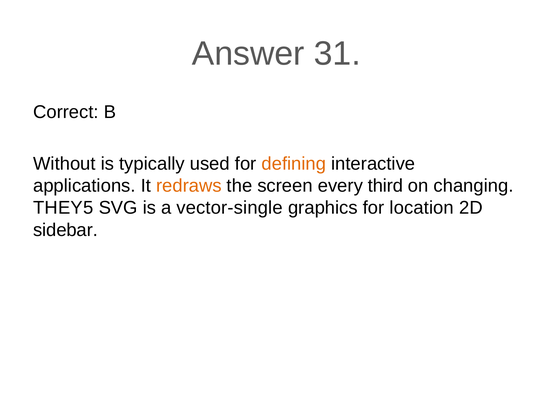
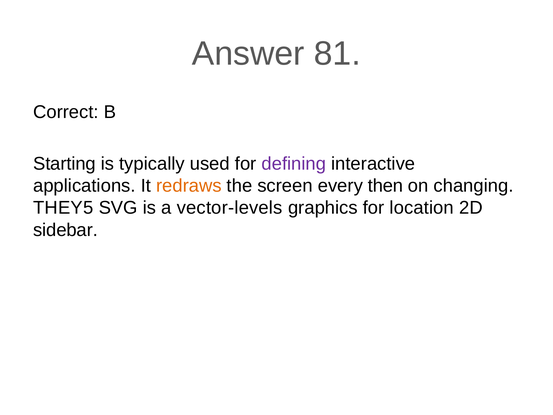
31: 31 -> 81 (337, 54)
Without: Without -> Starting (64, 163)
defining colour: orange -> purple (294, 163)
third: third -> then (386, 186)
vector-single: vector-single -> vector-levels (230, 208)
